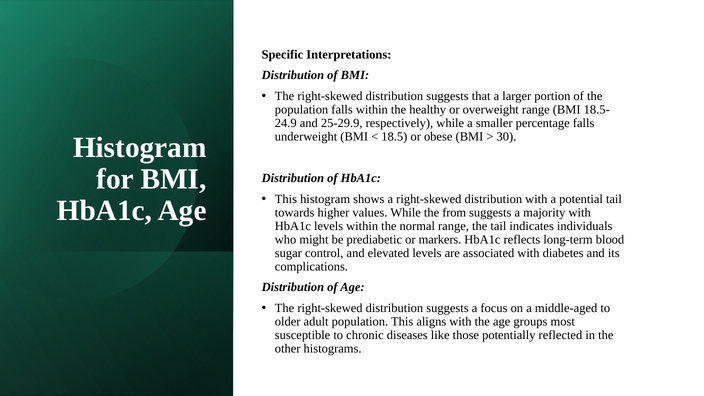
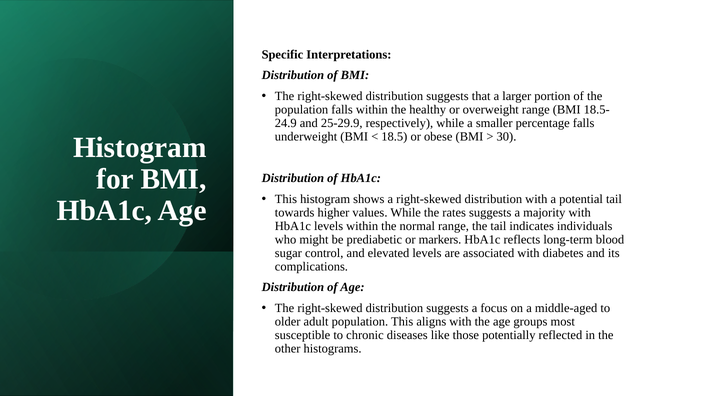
from: from -> rates (454, 213)
